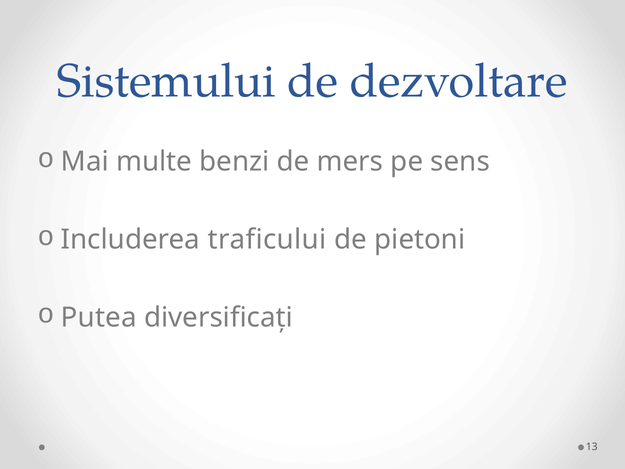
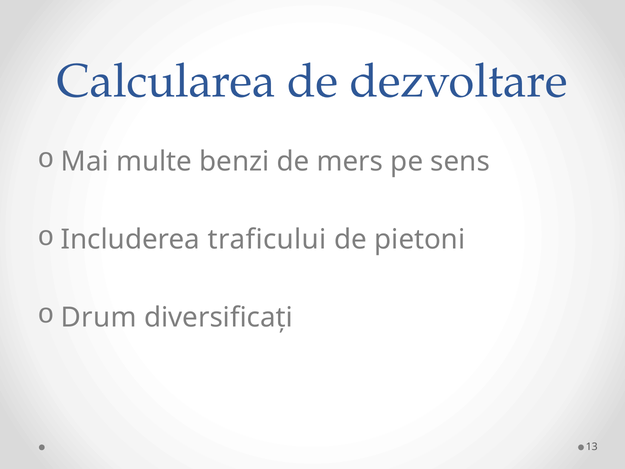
Sistemului: Sistemului -> Calcularea (166, 81)
Putea: Putea -> Drum (99, 317)
